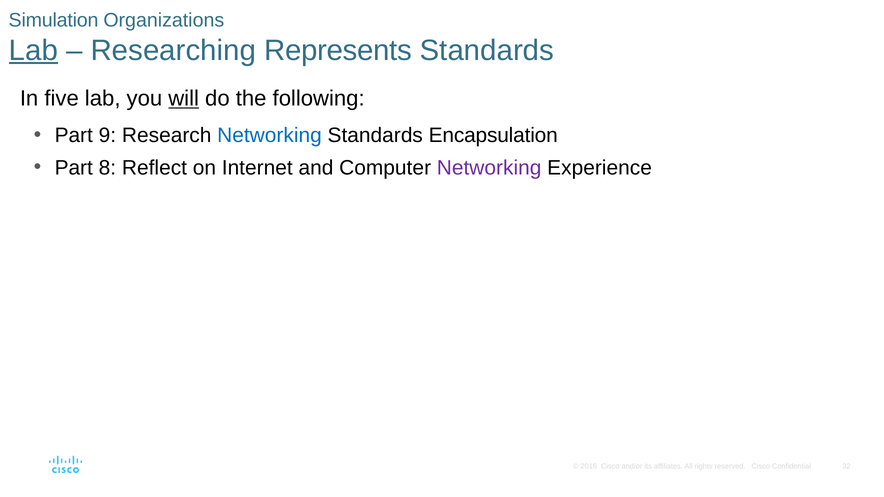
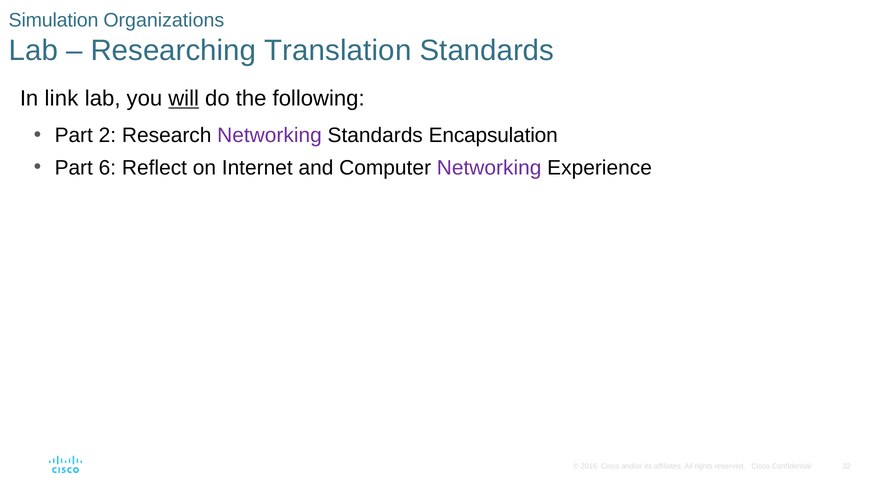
Lab underline: present -> none (33, 50)
Represents: Represents -> Translation (338, 50)
five: five -> link (61, 99)
9: 9 -> 2 (107, 135)
Networking colour: blue -> purple (269, 135)
8: 8 -> 6 (107, 168)
